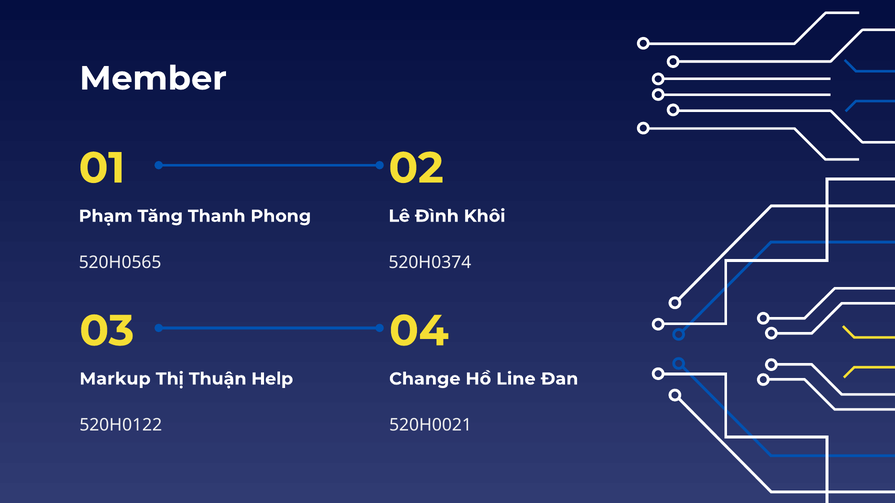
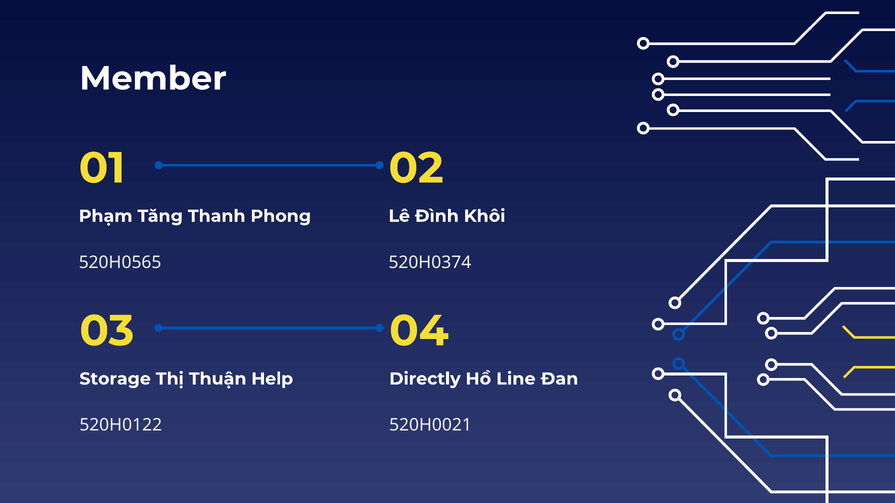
Markup: Markup -> Storage (115, 379)
Change: Change -> Directly (425, 379)
